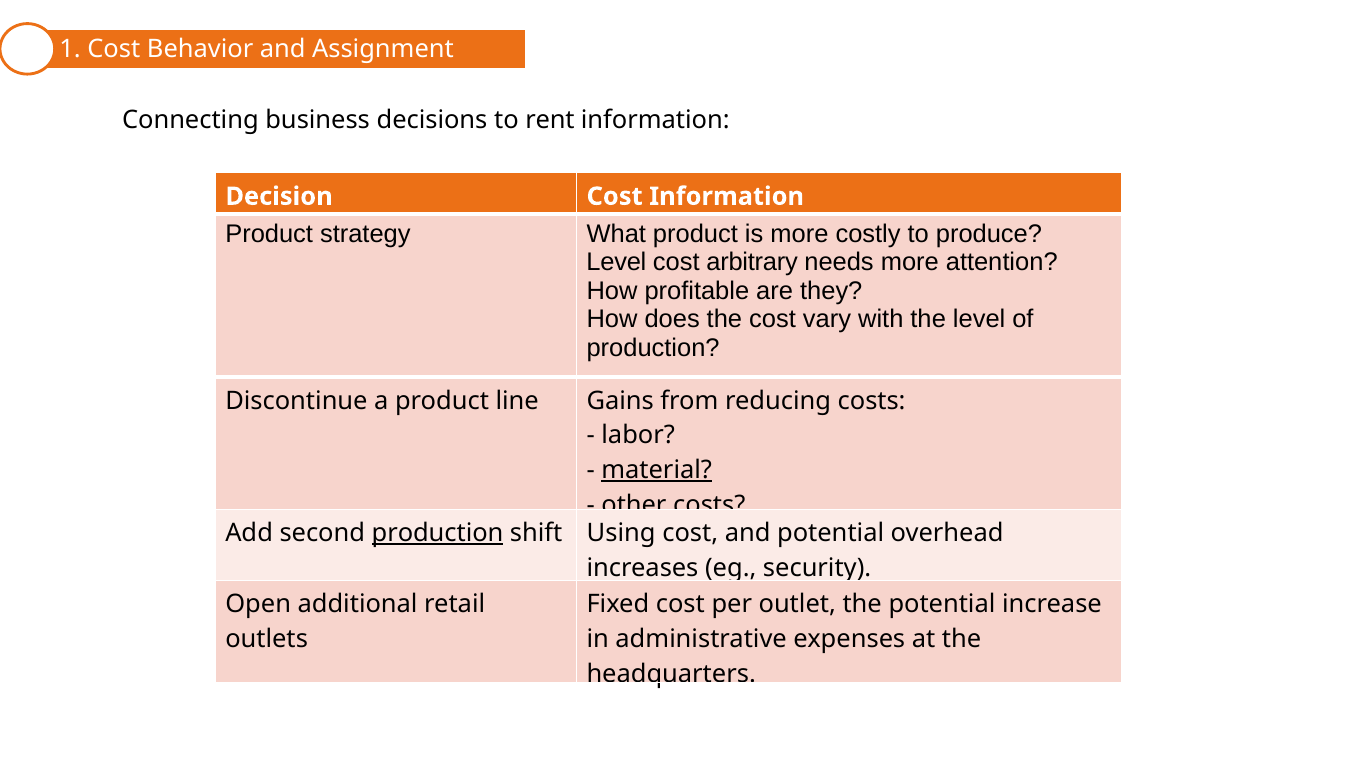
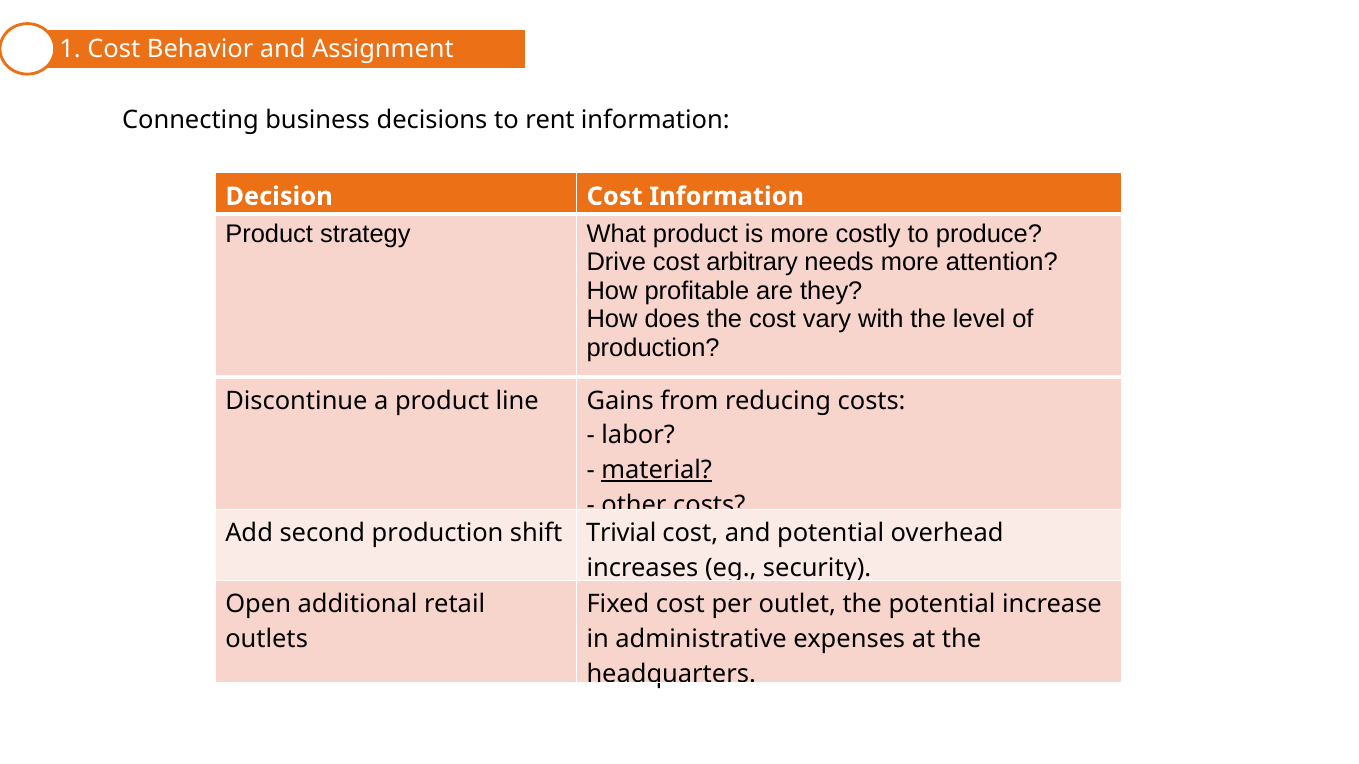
Level: Level -> Drive (616, 262)
production underline: present -> none (438, 533)
Using: Using -> Trivial (621, 533)
